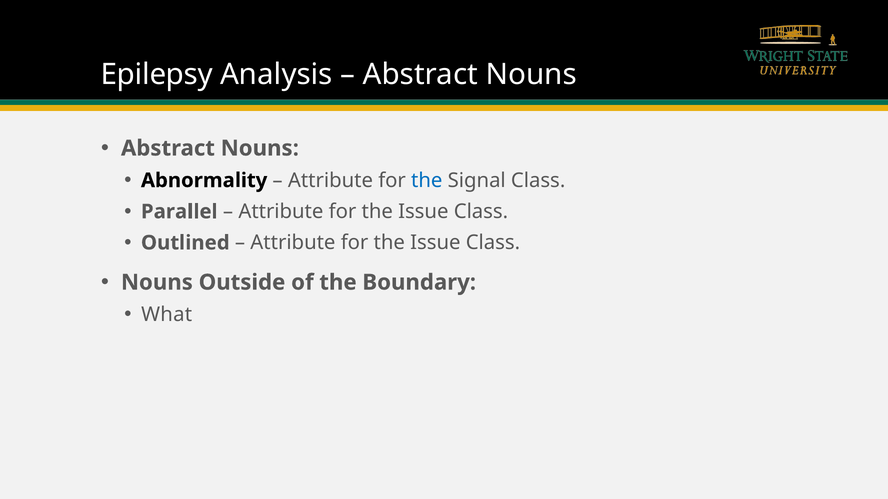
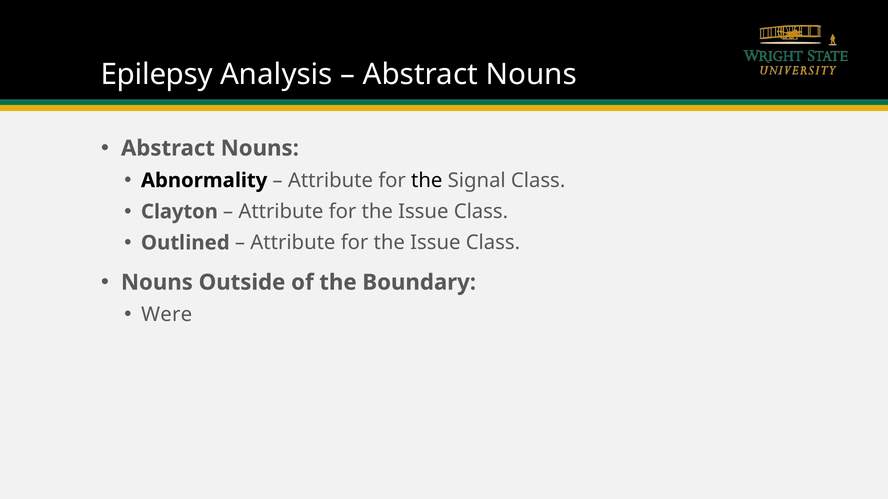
the colour: blue -> black (427, 181)
Parallel: Parallel -> Clayton (179, 212)
What: What -> Were (167, 315)
